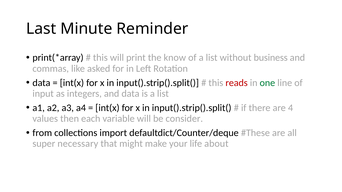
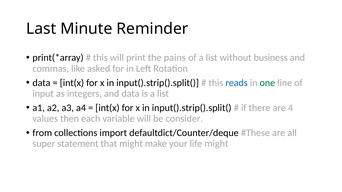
know: know -> pains (175, 58)
reads colour: red -> blue (237, 83)
necessary: necessary -> statement (78, 144)
life about: about -> might (216, 144)
